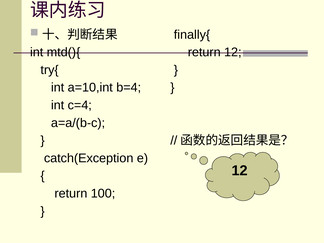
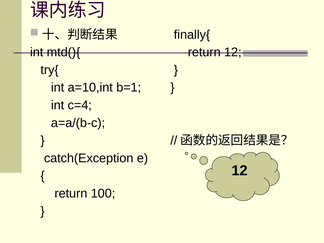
b=4: b=4 -> b=1 (129, 88)
